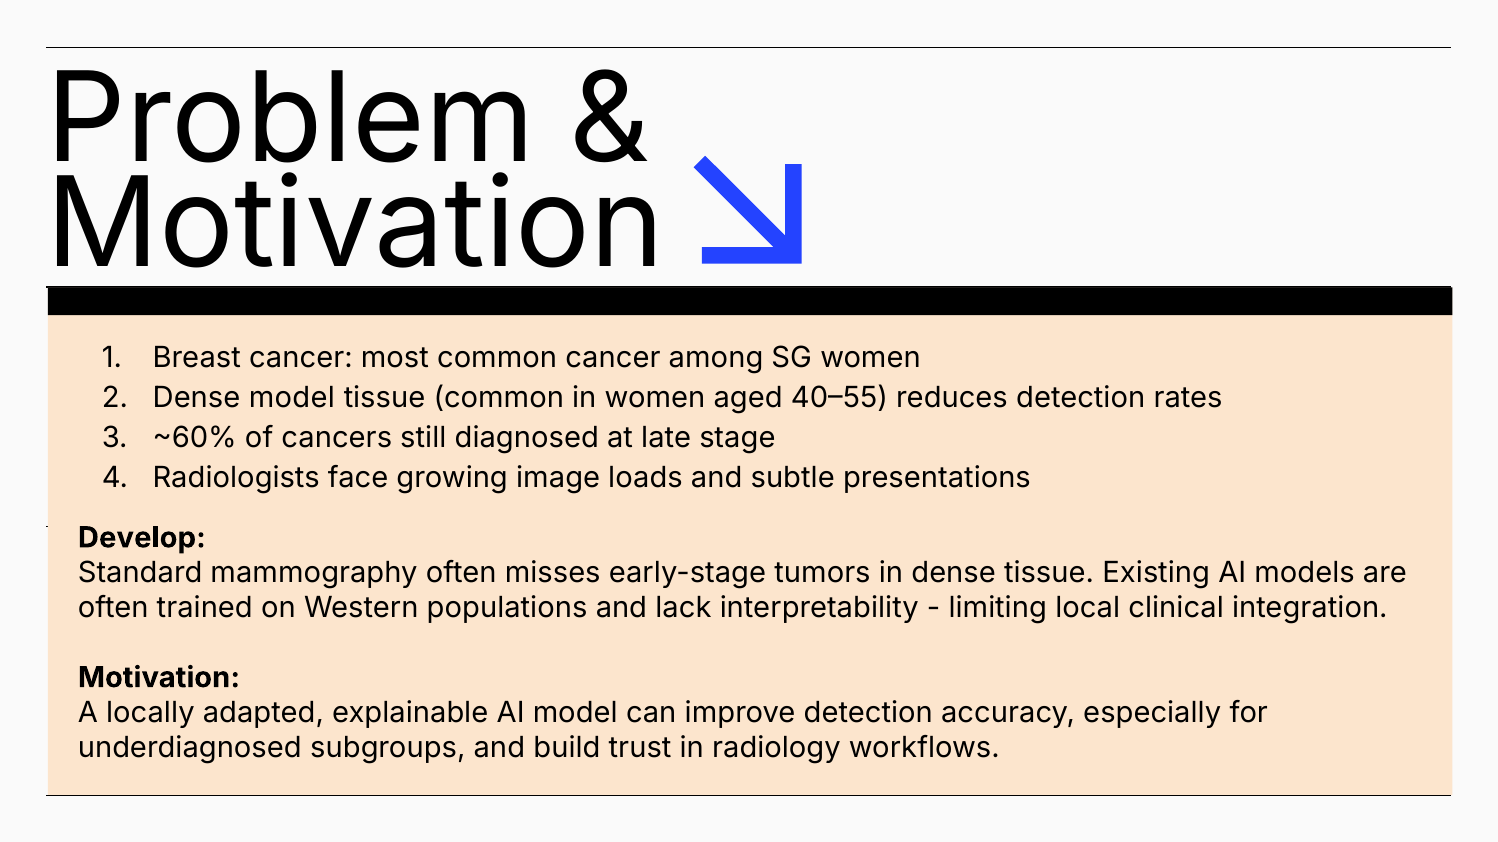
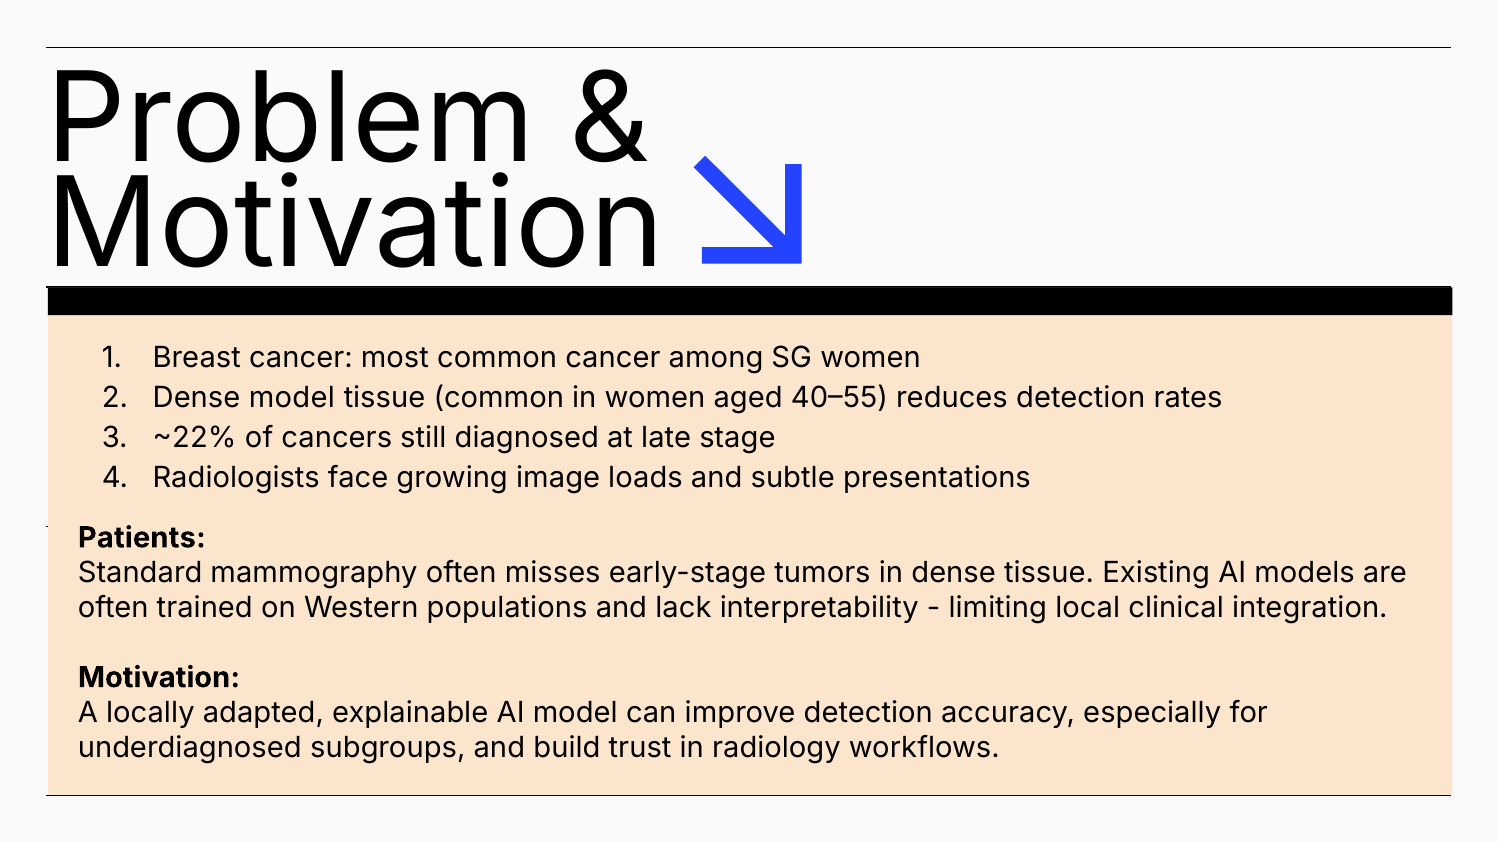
~60%: ~60% -> ~22% (195, 438)
Develop: Develop -> Patients (142, 538)
